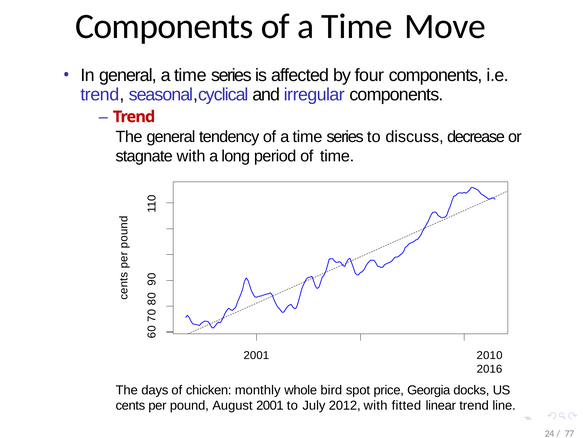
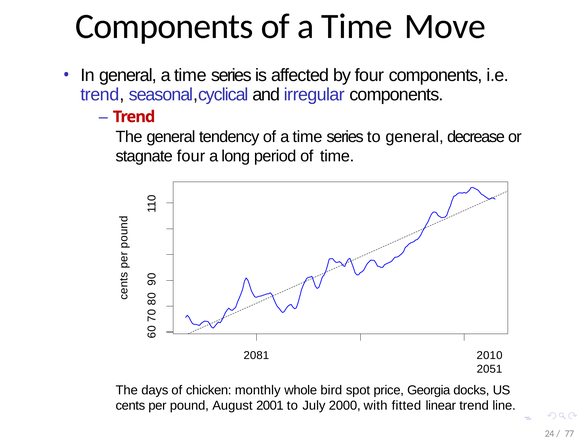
to discuss: discuss -> general (415, 136)
stagnate with: with -> four (191, 156)
2001: 2001 -> 2081 (256, 355)
2016: 2016 -> 2051 (489, 368)
2012: 2012 -> 2000 (345, 405)
